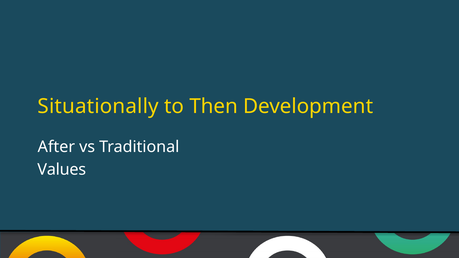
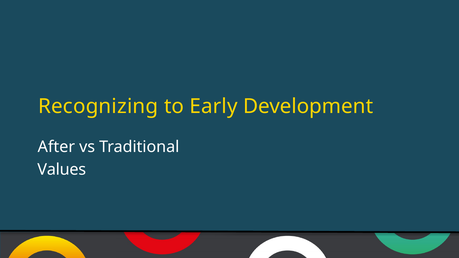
Situationally: Situationally -> Recognizing (98, 107)
Then: Then -> Early (214, 107)
